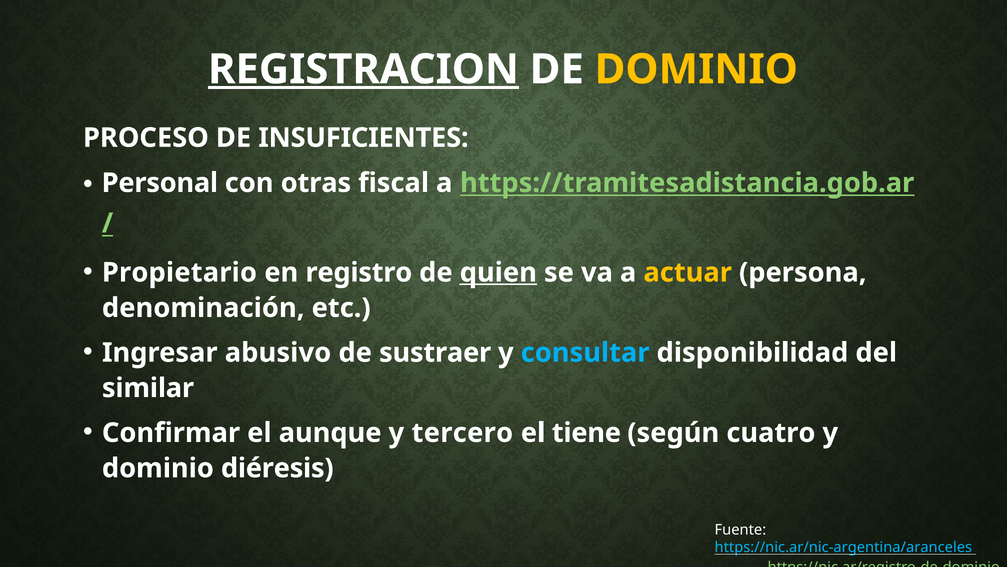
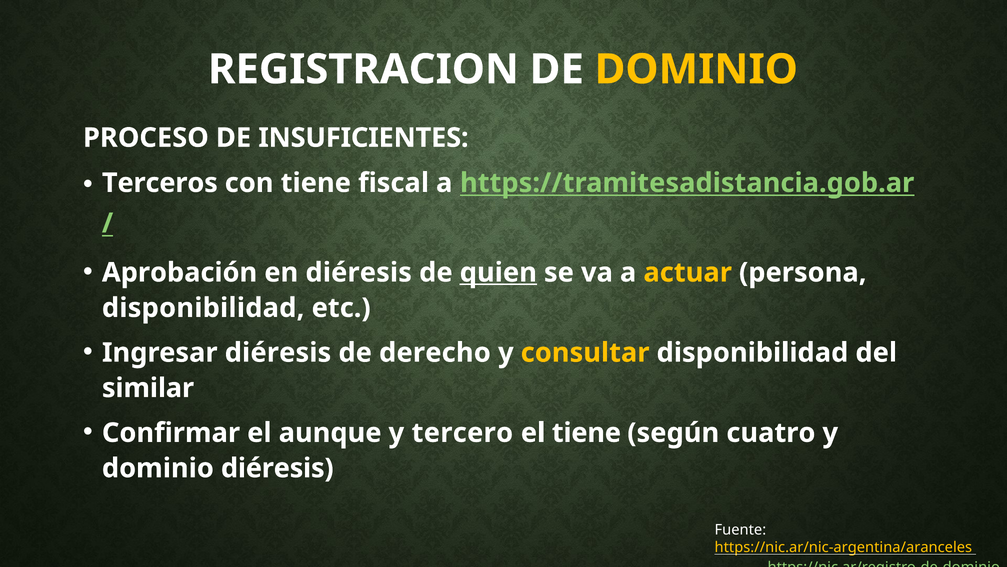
REGISTRACION underline: present -> none (363, 69)
Personal: Personal -> Terceros (160, 183)
con otras: otras -> tiene (316, 183)
Propietario: Propietario -> Aprobación (180, 272)
en registro: registro -> diéresis (359, 272)
denominación: denominación -> disponibilidad (203, 308)
Ingresar abusivo: abusivo -> diéresis (278, 352)
sustraer: sustraer -> derecho (435, 352)
consultar colour: light blue -> yellow (585, 352)
https://nic.ar/nic-argentina/aranceles colour: light blue -> yellow (843, 547)
